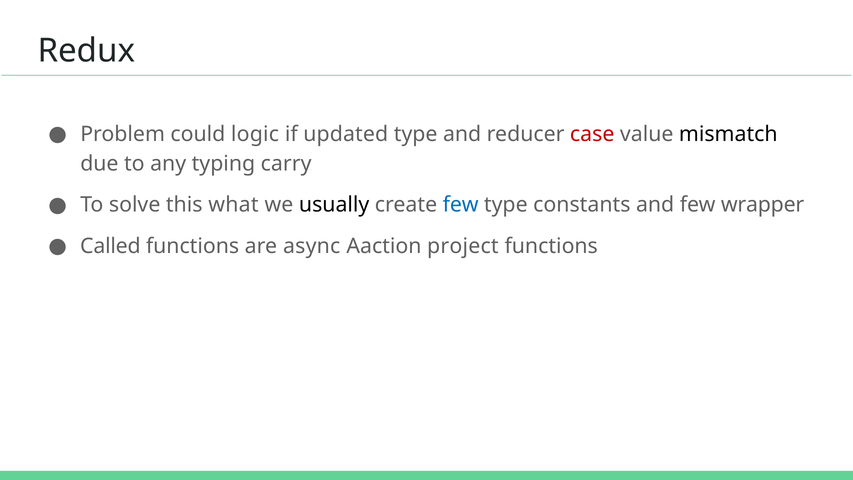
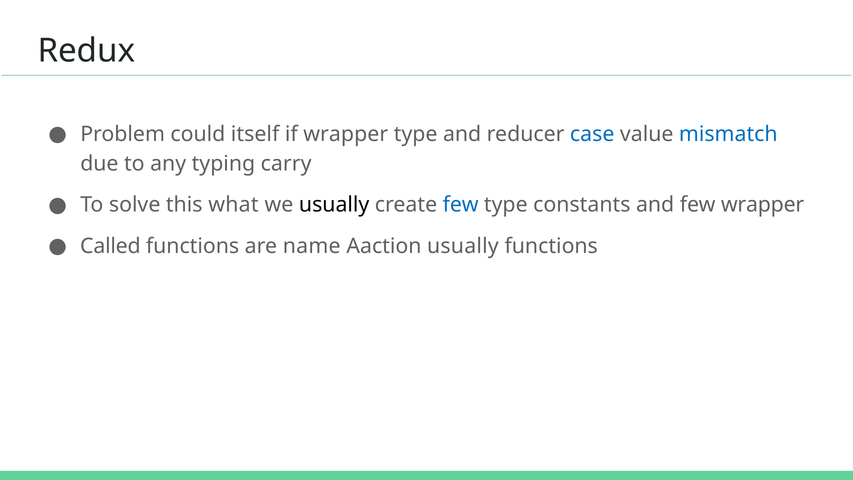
logic: logic -> itself (255, 134)
if updated: updated -> wrapper (346, 134)
case colour: red -> blue (592, 134)
mismatch colour: black -> blue (728, 134)
async: async -> name (312, 246)
Aaction project: project -> usually (463, 246)
